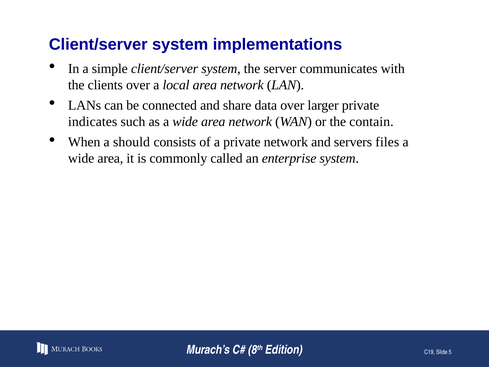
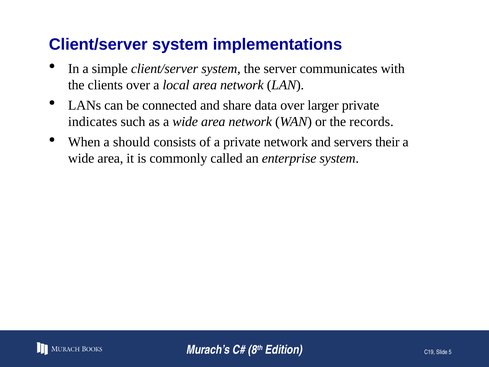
contain: contain -> records (371, 122)
files: files -> their (387, 142)
